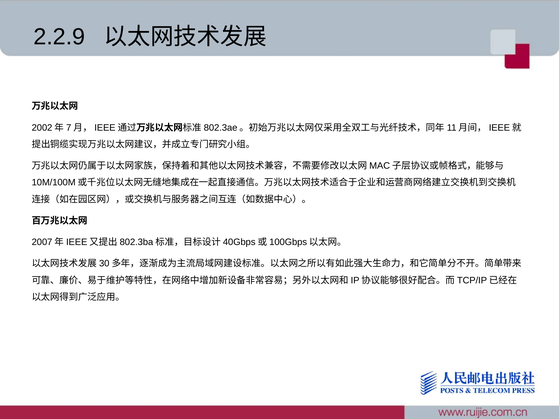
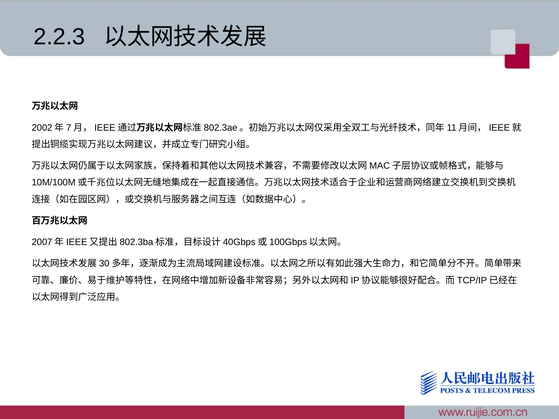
2.2.9: 2.2.9 -> 2.2.3 (59, 37)
